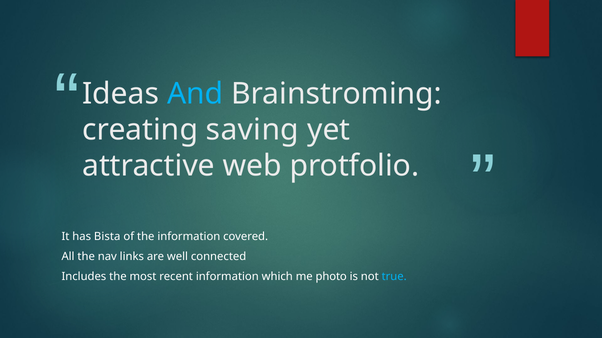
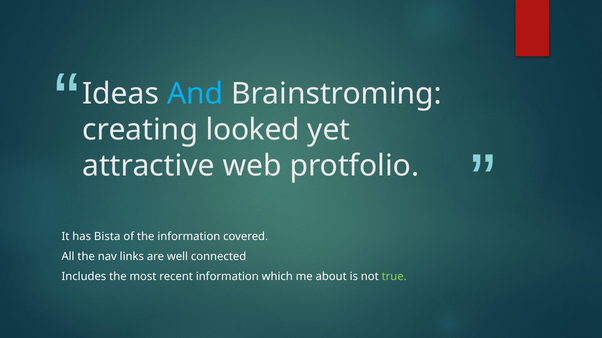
saving: saving -> looked (253, 130)
photo: photo -> about (331, 277)
true colour: light blue -> light green (394, 277)
